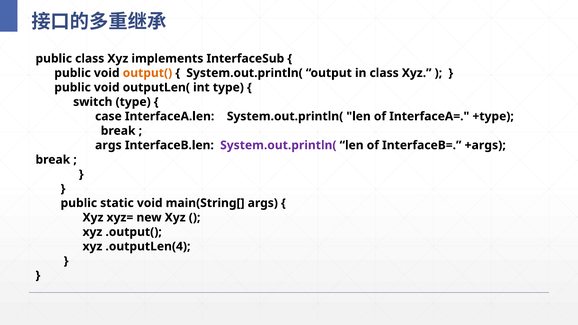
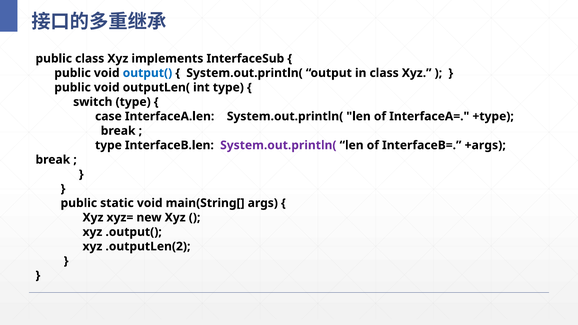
output( colour: orange -> blue (147, 73)
args: args -> type (108, 145)
.outputLen(4: .outputLen(4 -> .outputLen(2 (148, 246)
